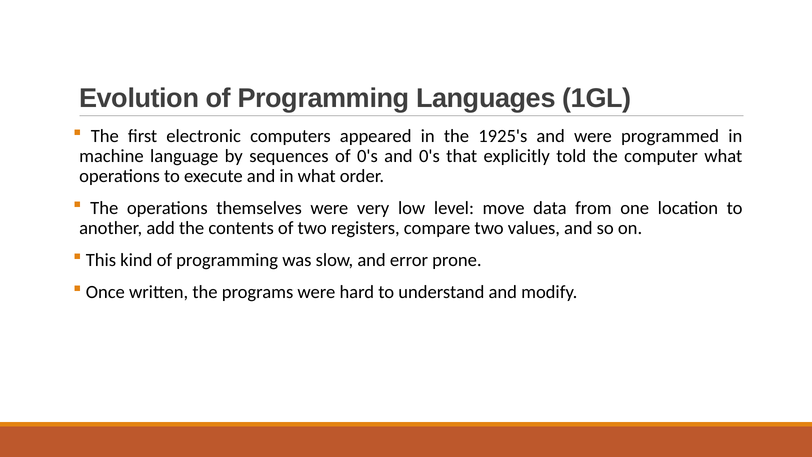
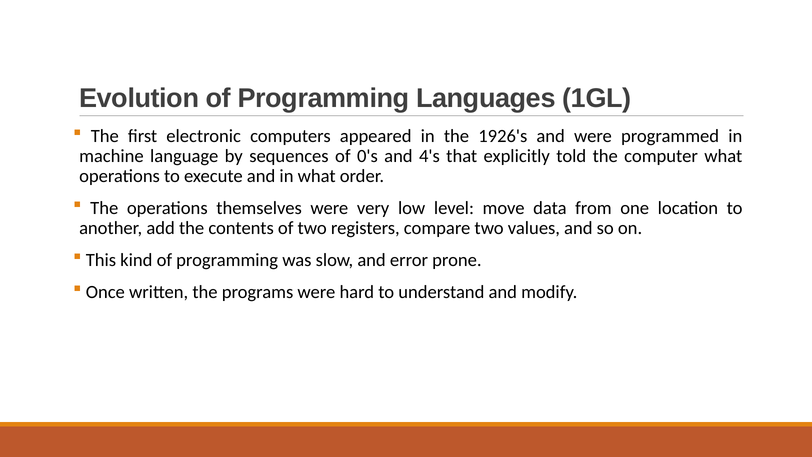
1925's: 1925's -> 1926's (503, 136)
and 0's: 0's -> 4's (429, 156)
